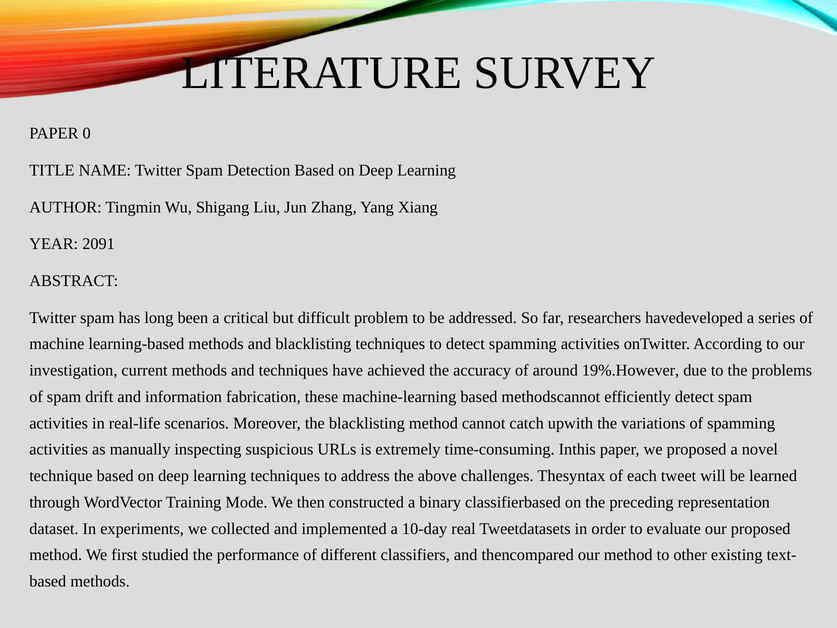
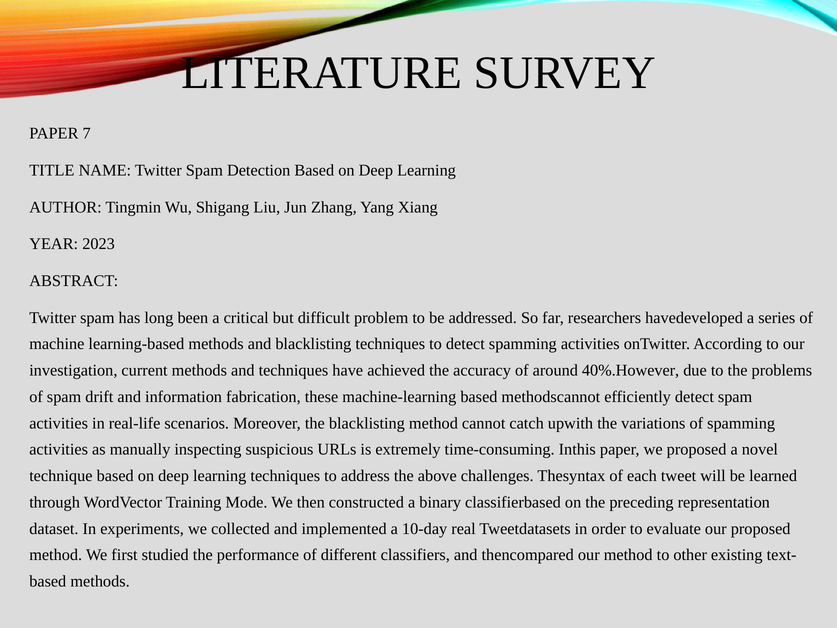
0: 0 -> 7 (87, 134)
2091: 2091 -> 2023 (99, 244)
19%.However: 19%.However -> 40%.However (631, 370)
